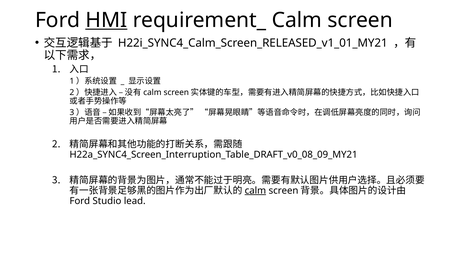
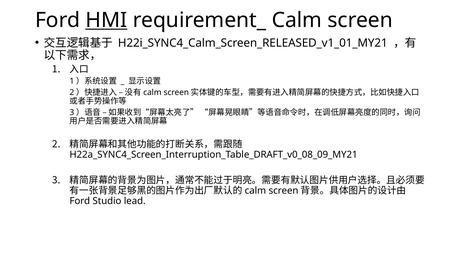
calm underline: present -> none (255, 190)
